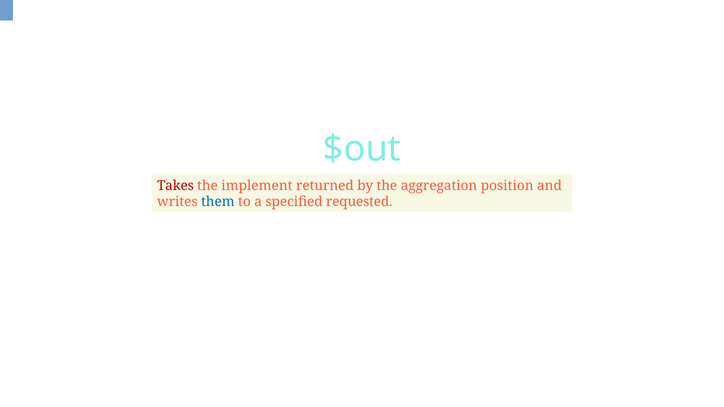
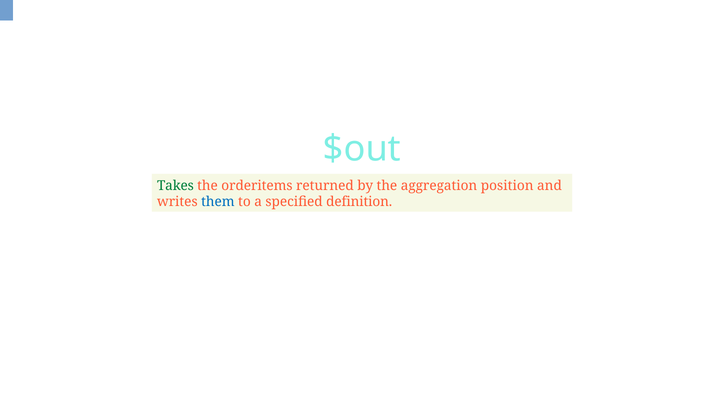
Takes colour: red -> green (175, 186)
implement: implement -> orderitems (257, 186)
requested: requested -> definition (359, 202)
